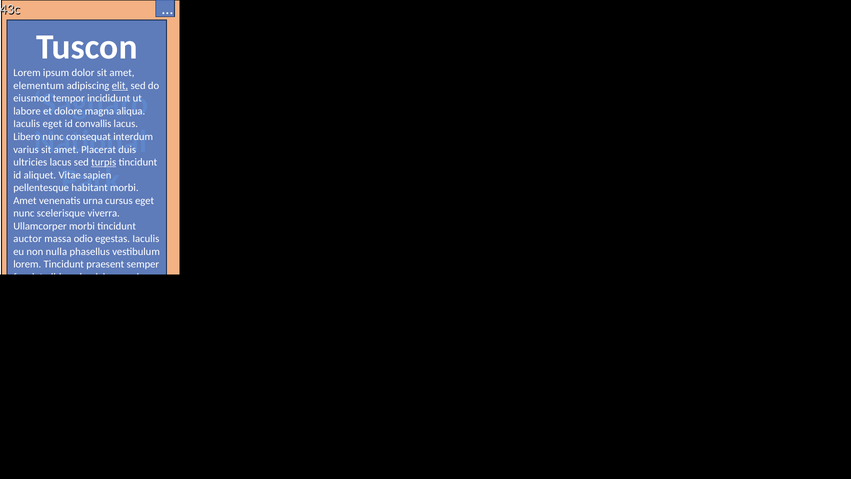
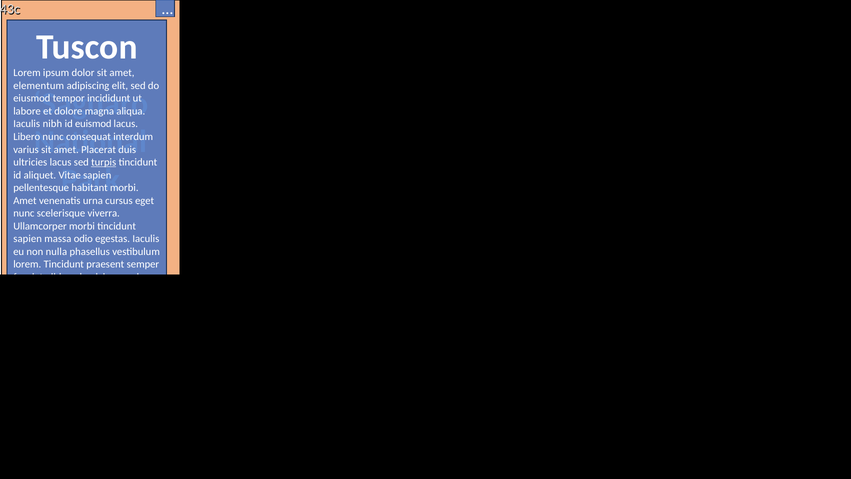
elit underline: present -> none (120, 86)
Iaculis eget: eget -> nibh (52, 124)
id convallis: convallis -> euismod (93, 124)
auctor: auctor -> sapien (28, 239)
